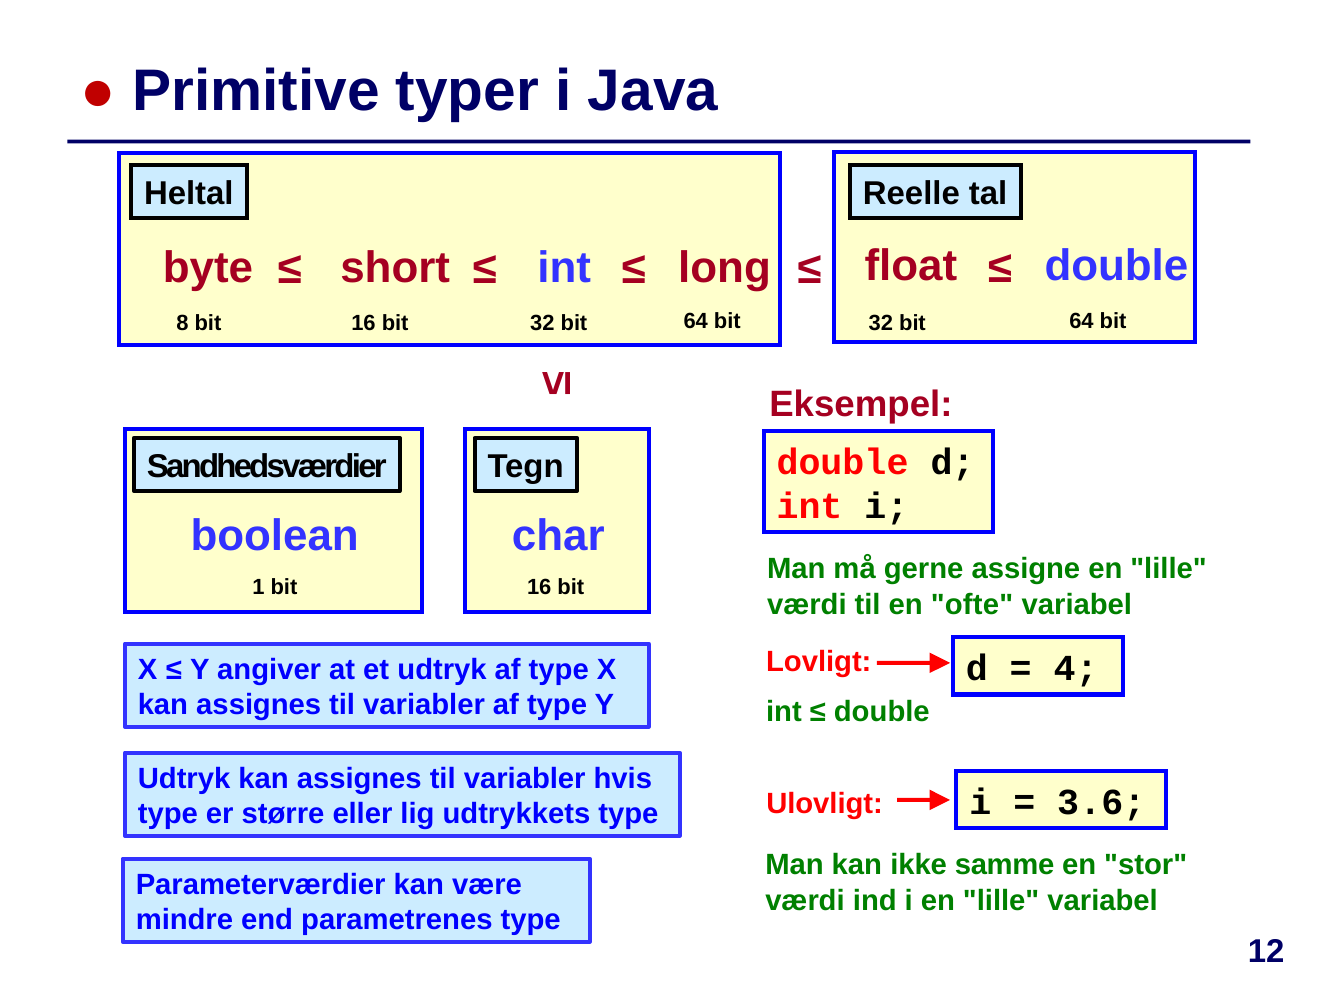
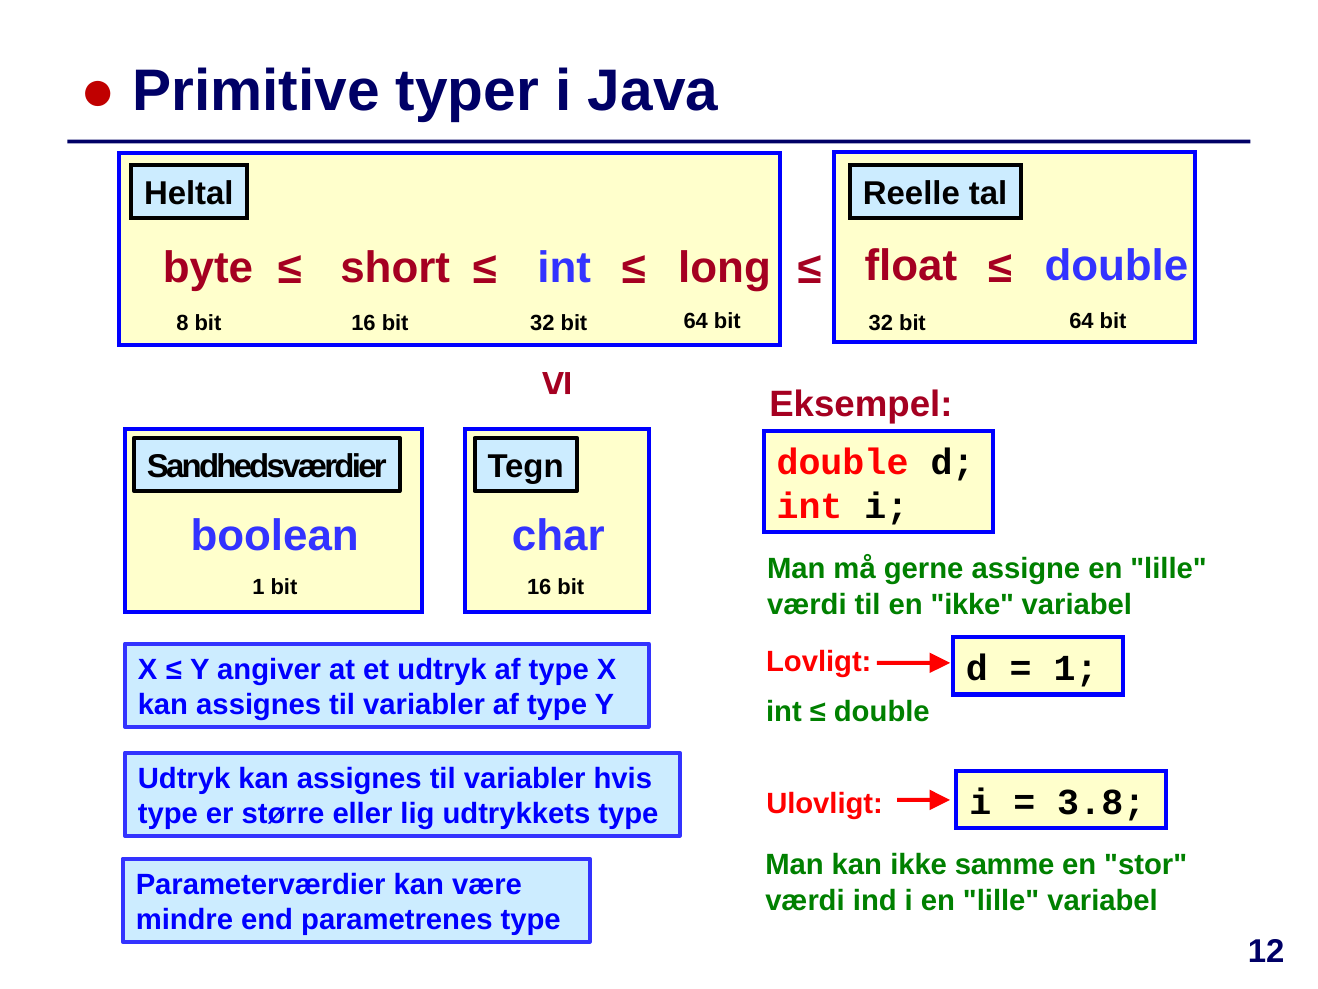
en ofte: ofte -> ikke (972, 604)
4: 4 -> 1 (1076, 668)
3.6: 3.6 -> 3.8 (1101, 802)
